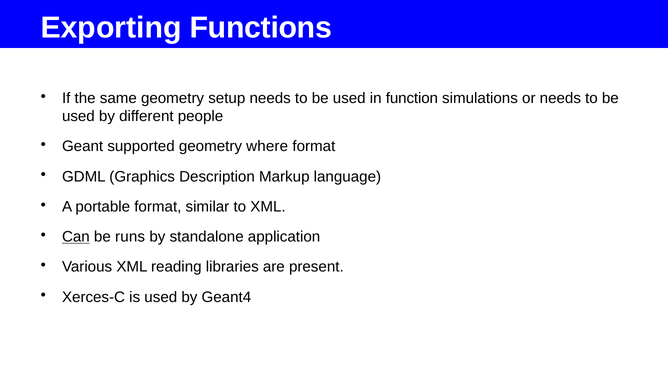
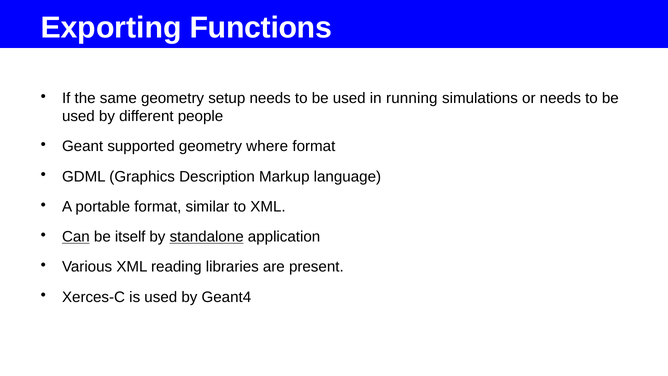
function: function -> running (412, 98)
runs: runs -> itself (130, 237)
standalone underline: none -> present (207, 237)
